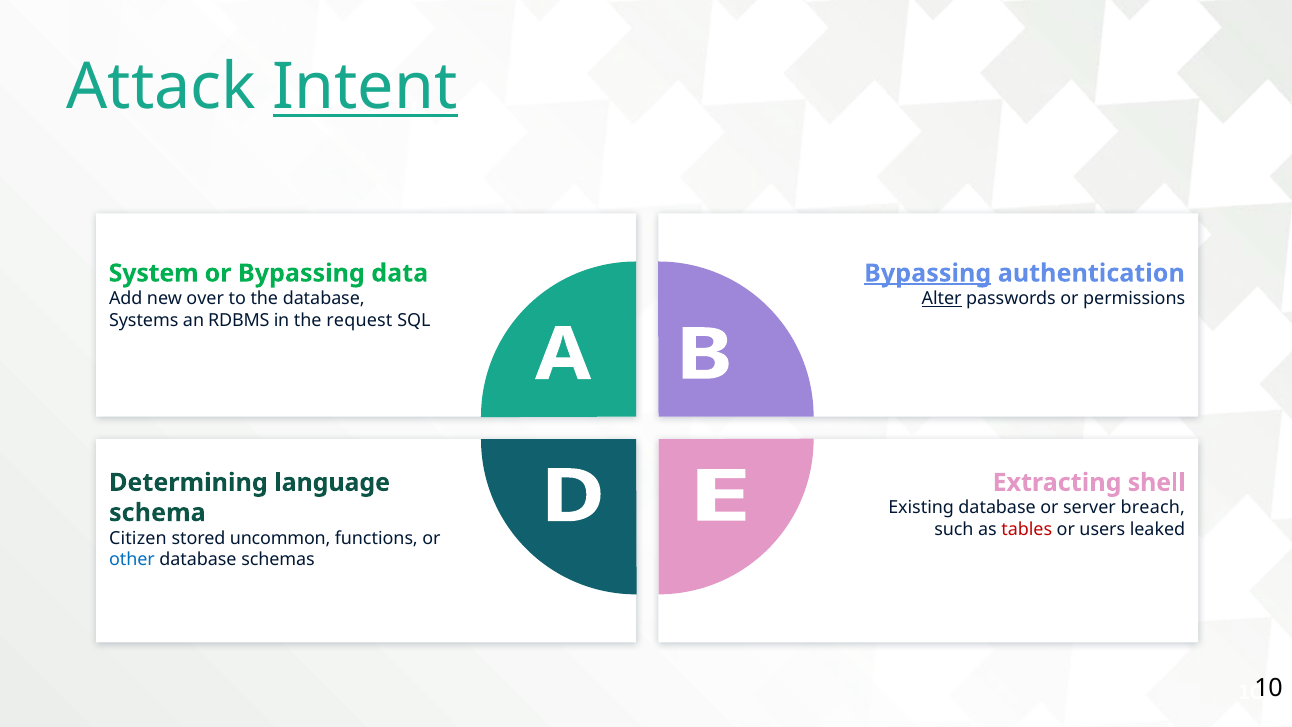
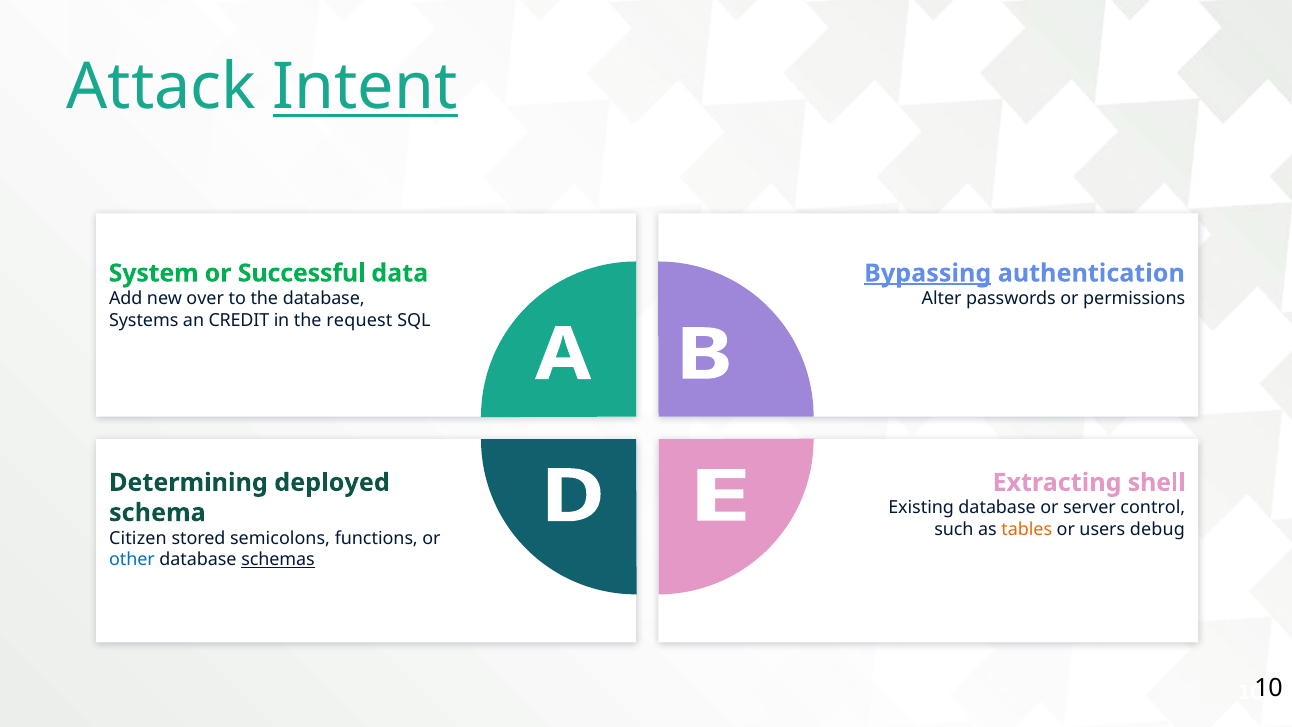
or Bypassing: Bypassing -> Successful (302, 273)
Alter underline: present -> none (942, 299)
RDBMS: RDBMS -> CREDIT (239, 320)
language: language -> deployed (332, 482)
breach: breach -> control (1153, 508)
tables colour: red -> orange (1027, 529)
leaked: leaked -> debug (1157, 529)
uncommon: uncommon -> semicolons (280, 538)
schemas underline: none -> present (278, 560)
